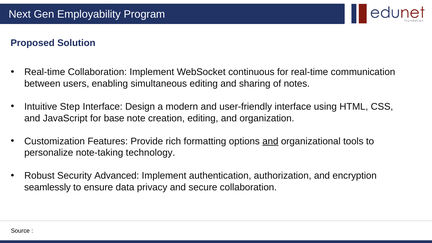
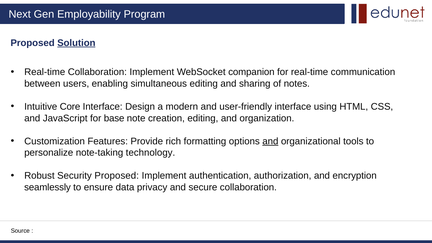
Solution underline: none -> present (76, 43)
continuous: continuous -> companion (251, 72)
Step: Step -> Core (70, 107)
Security Advanced: Advanced -> Proposed (117, 176)
